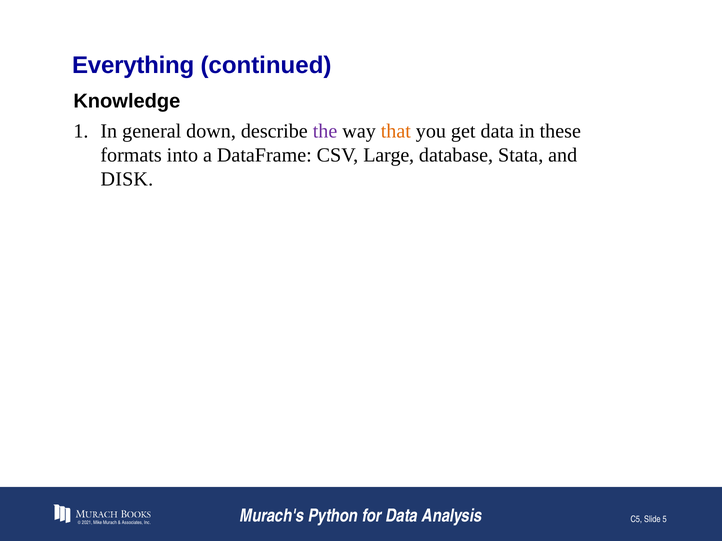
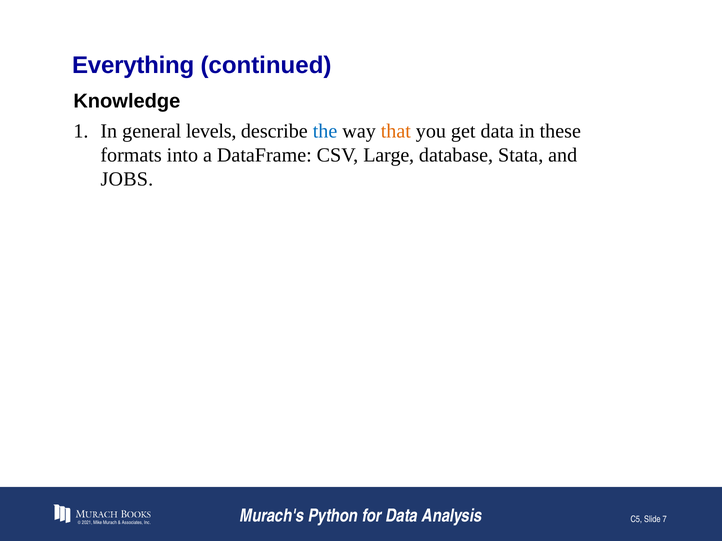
down: down -> levels (211, 131)
the colour: purple -> blue (325, 131)
DISK: DISK -> JOBS (127, 180)
5: 5 -> 7 (665, 520)
